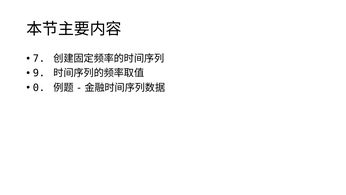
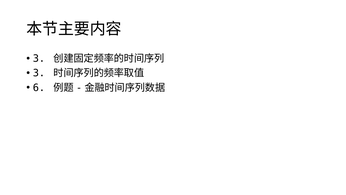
7: 7 -> 3 (39, 58)
9: 9 -> 3 (39, 73)
0: 0 -> 6 (39, 88)
